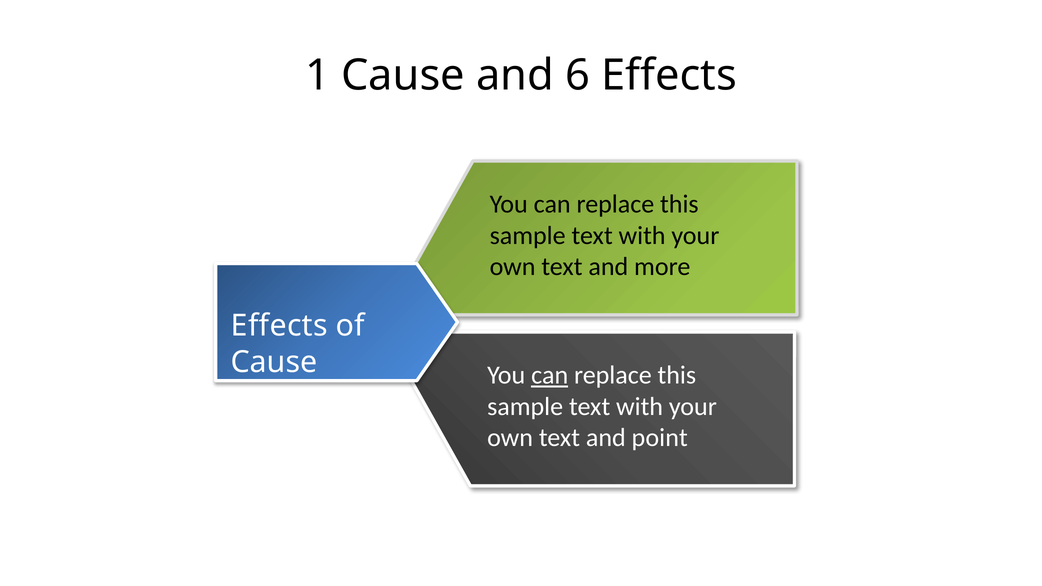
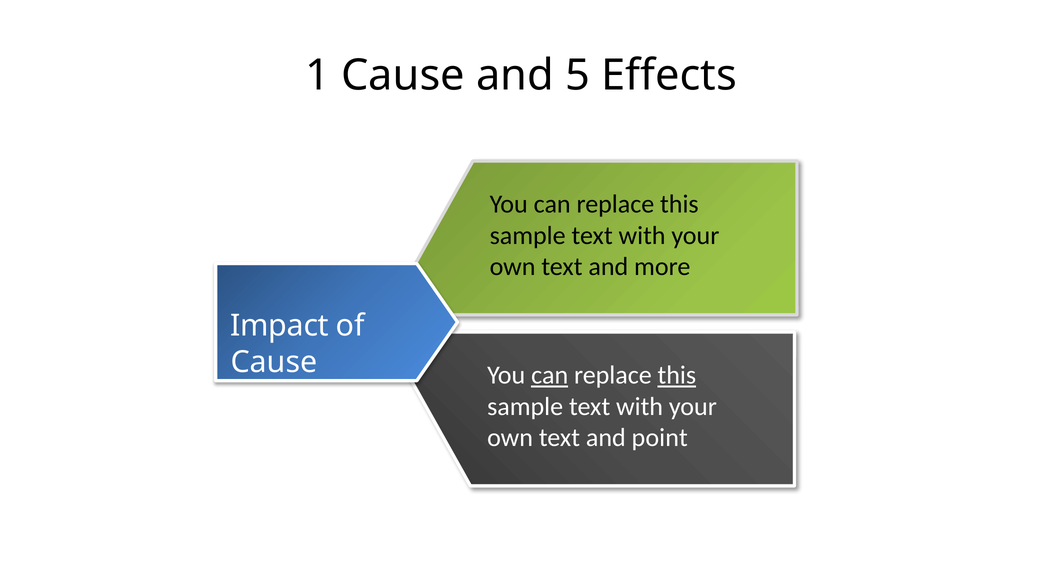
6: 6 -> 5 (578, 75)
Effects: Effects -> Impact (280, 326)
this underline: none -> present (677, 375)
